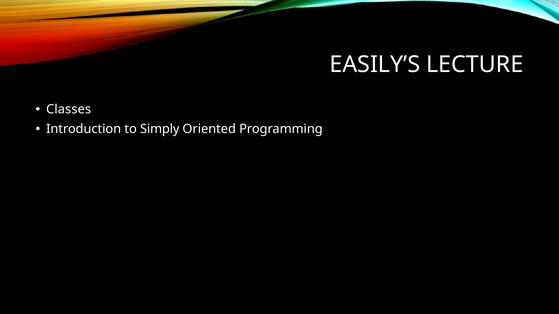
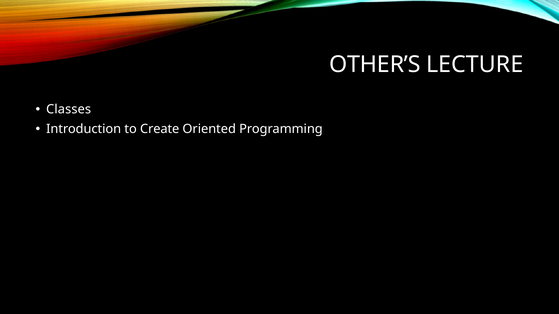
EASILY’S: EASILY’S -> OTHER’S (375, 65)
Simply: Simply -> Create (160, 129)
